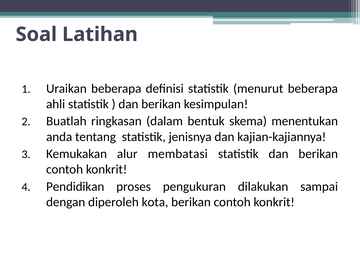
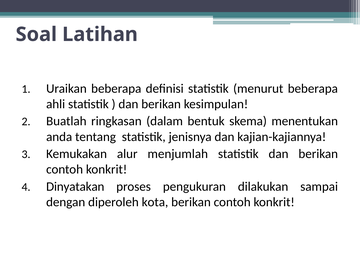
membatasi: membatasi -> menjumlah (178, 154)
Pendidikan: Pendidikan -> Dinyatakan (75, 187)
